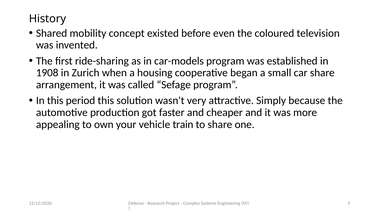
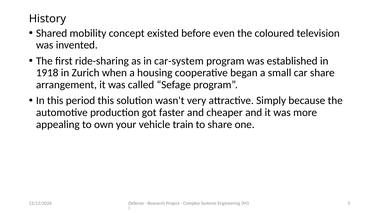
car-models: car-models -> car-system (179, 61)
1908: 1908 -> 1918 (47, 73)
